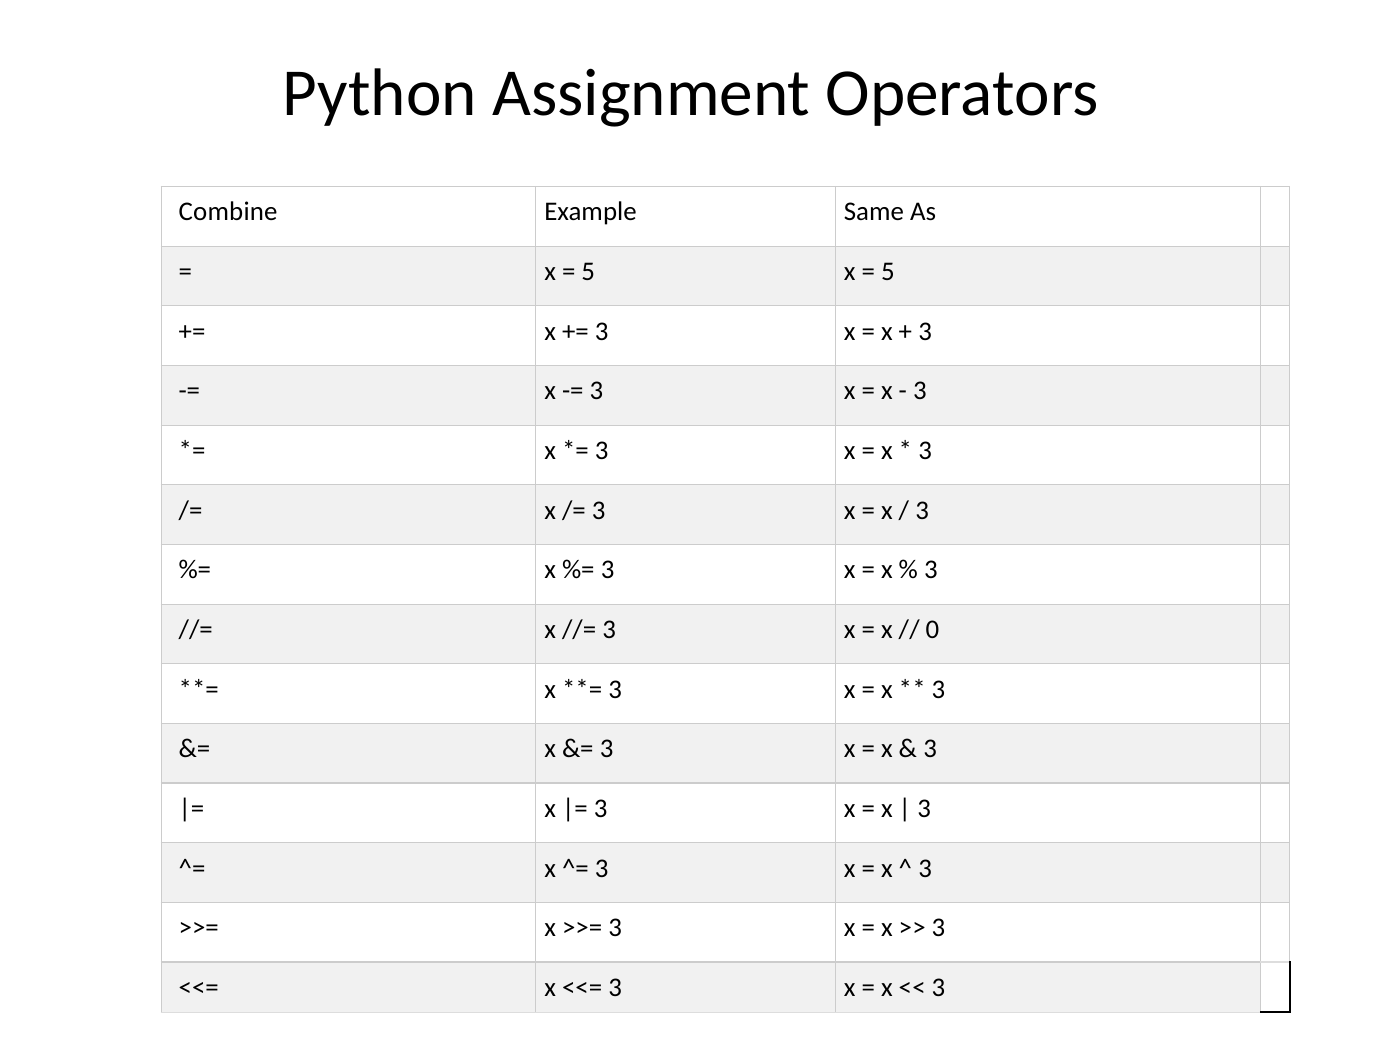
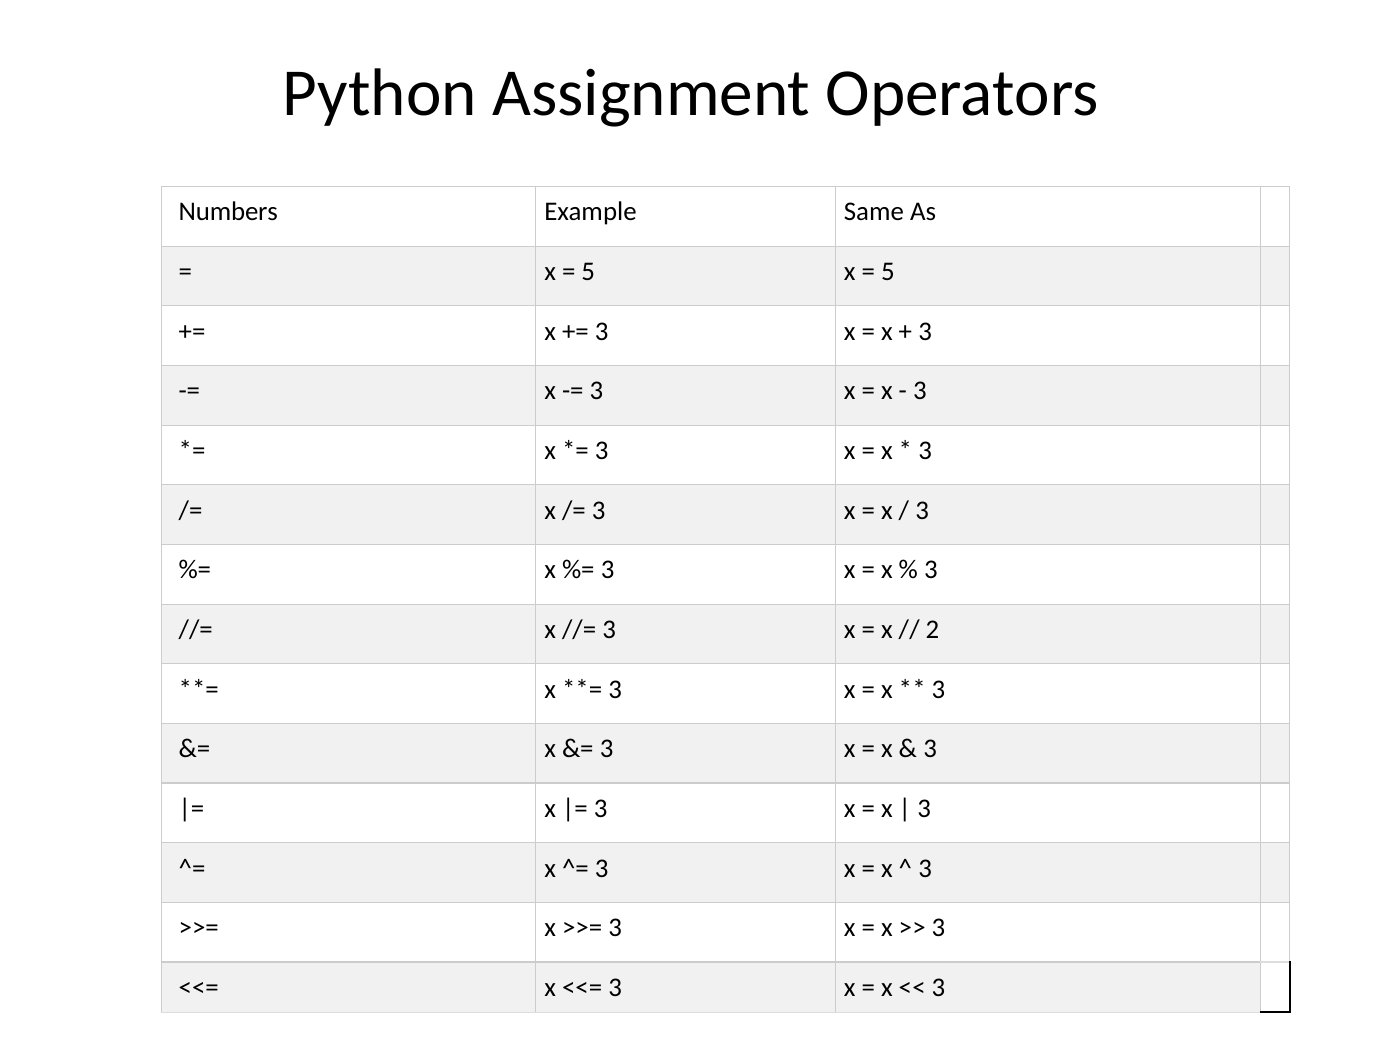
Combine: Combine -> Numbers (228, 212)
0: 0 -> 2 (932, 629)
